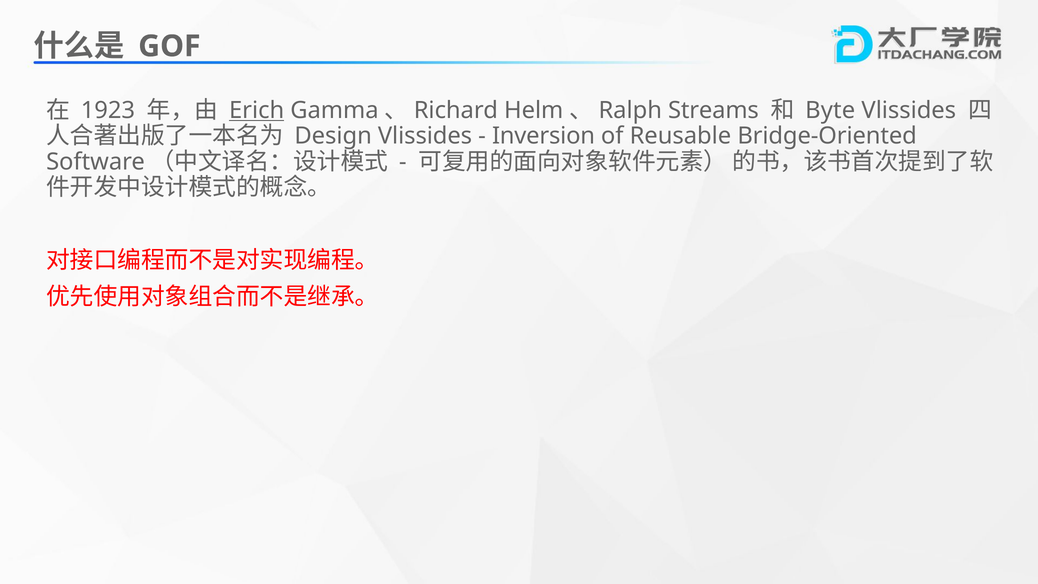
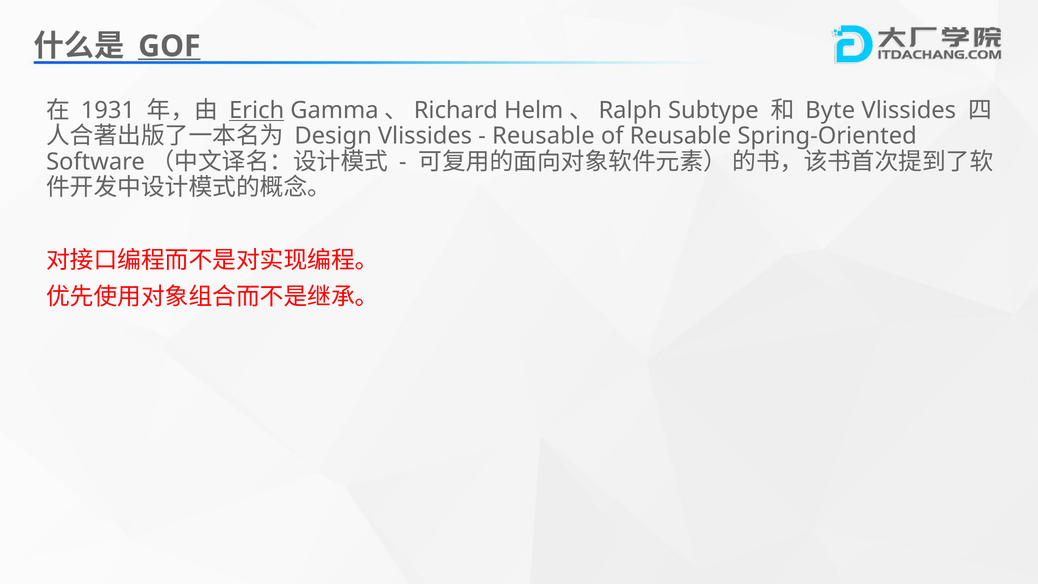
GOF underline: none -> present (169, 46)
1923: 1923 -> 1931 (108, 110)
Streams: Streams -> Subtype (713, 110)
Inversion: Inversion -> Reusable (543, 136)
Bridge-Oriented: Bridge-Oriented -> Spring-Oriented (827, 136)
